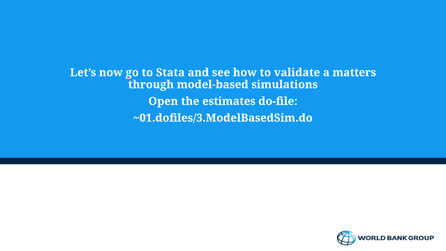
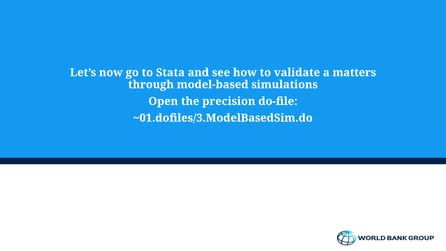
estimates: estimates -> precision (229, 101)
